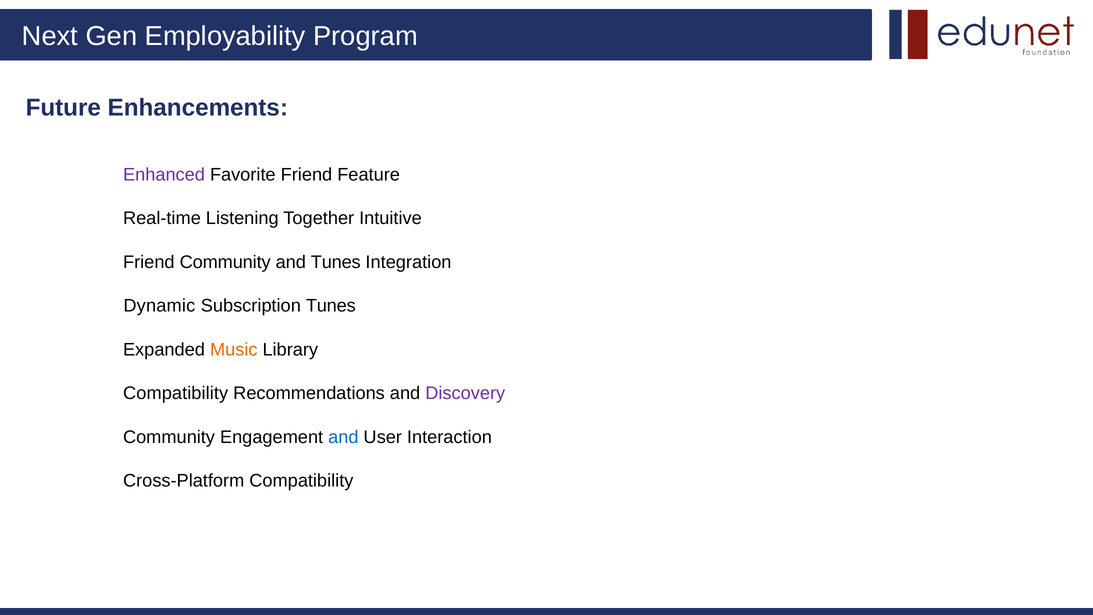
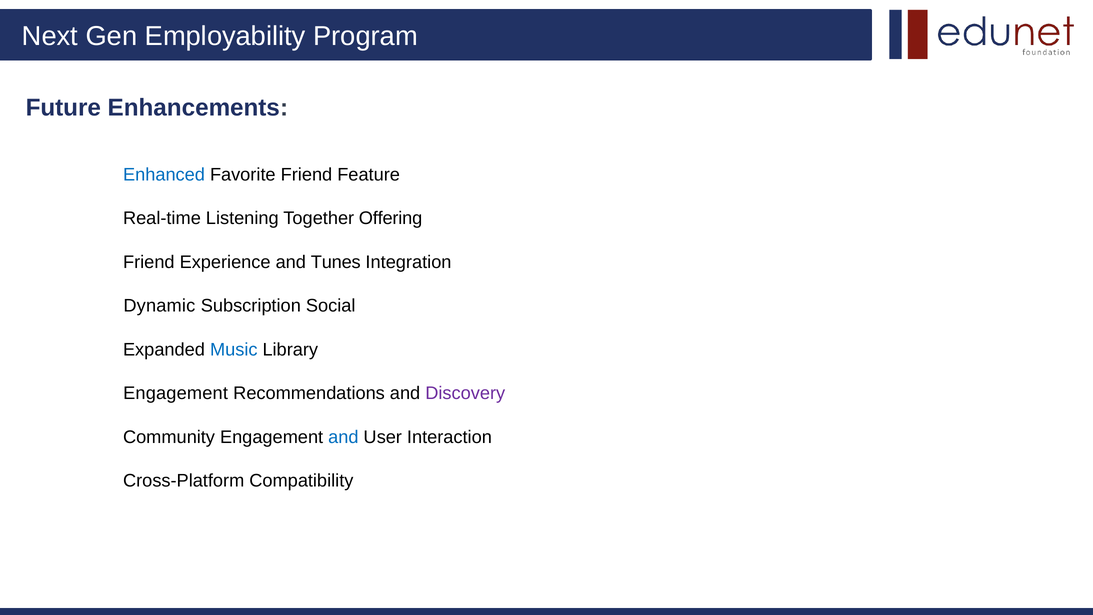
Enhanced colour: purple -> blue (164, 175)
Intuitive: Intuitive -> Offering (391, 218)
Friend Community: Community -> Experience (225, 262)
Subscription Tunes: Tunes -> Social (331, 306)
Music colour: orange -> blue (234, 350)
Compatibility: Compatibility -> Engagement (176, 393)
